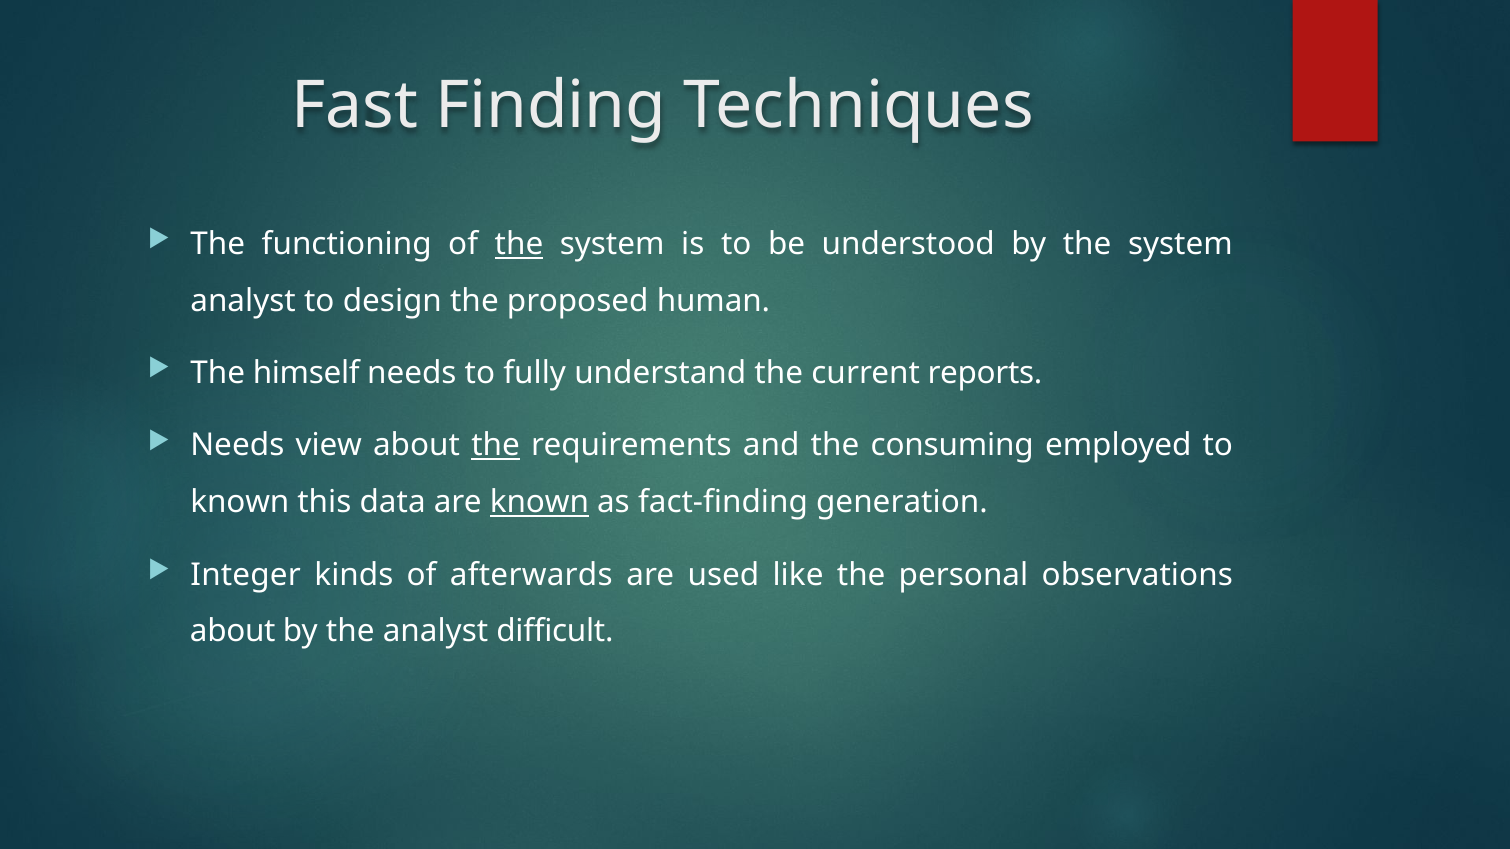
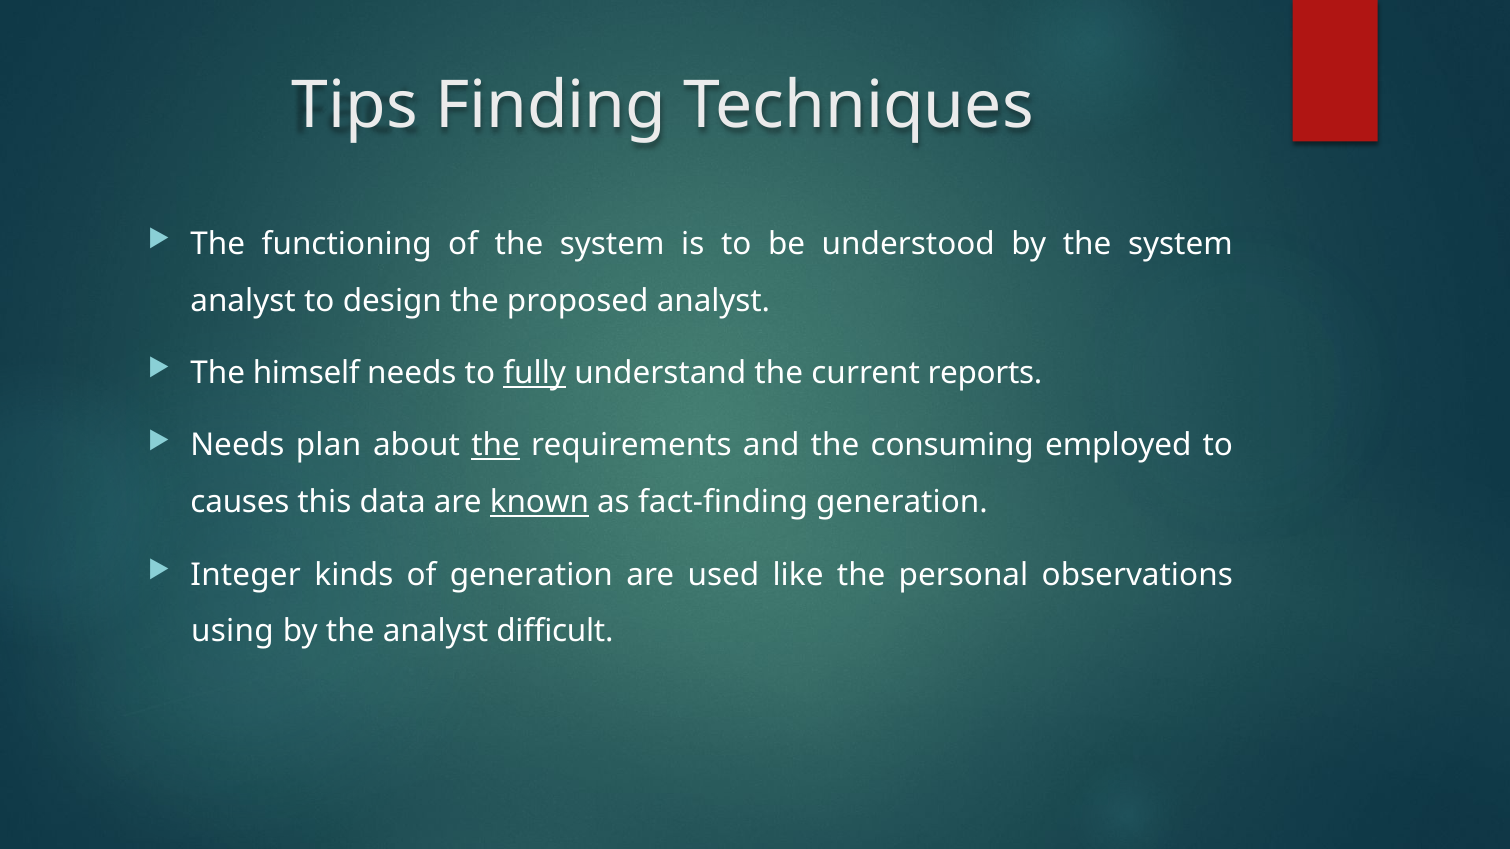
Fast: Fast -> Tips (354, 106)
the underline: present -> none (519, 244)
proposed human: human -> analyst (713, 301)
fully underline: none -> present (535, 373)
view: view -> plan (329, 446)
known: known -> causes (240, 502)
of afterwards: afterwards -> generation (531, 575)
about: about -> using (232, 632)
